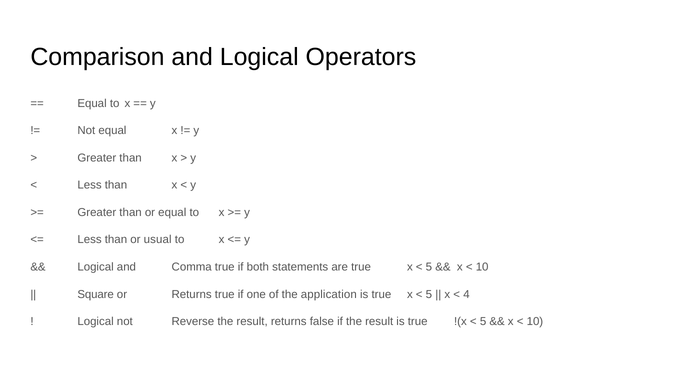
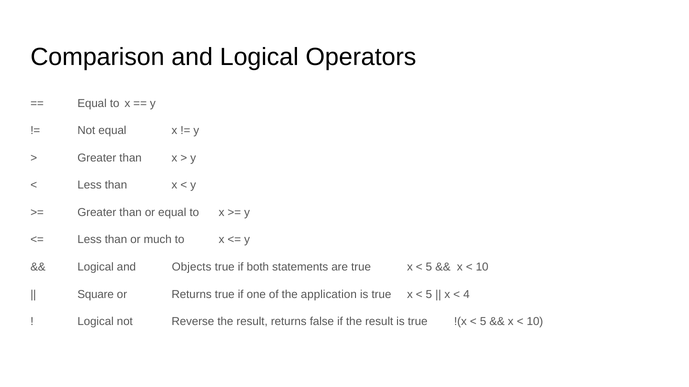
usual: usual -> much (158, 240)
Comma: Comma -> Objects (192, 267)
